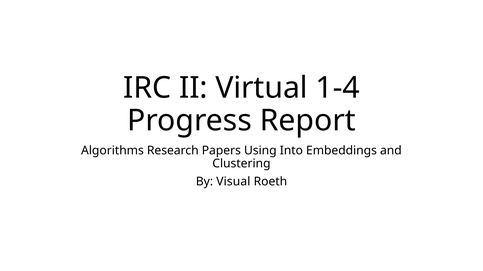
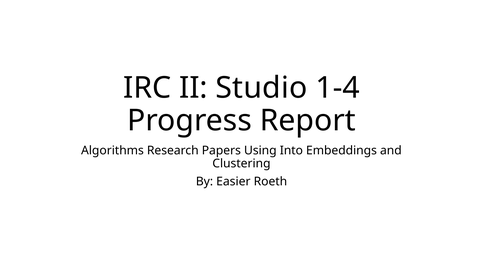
Virtual: Virtual -> Studio (261, 88)
Visual: Visual -> Easier (233, 182)
